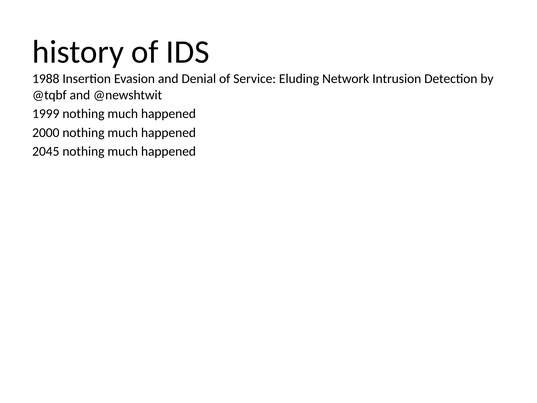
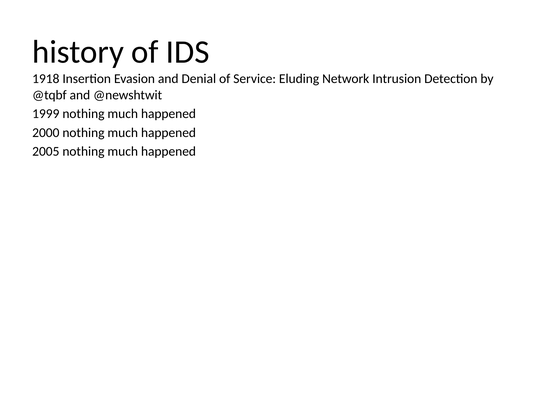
1988: 1988 -> 1918 (46, 79)
2045: 2045 -> 2005 (46, 151)
